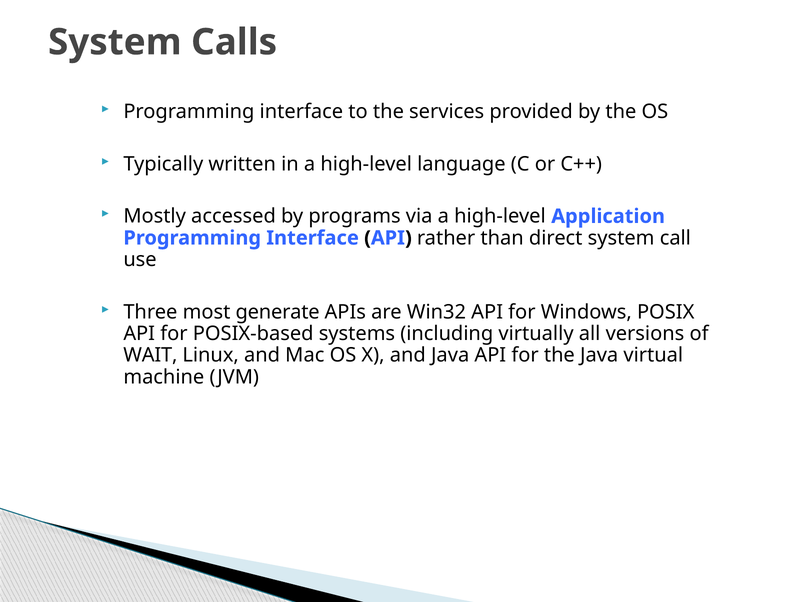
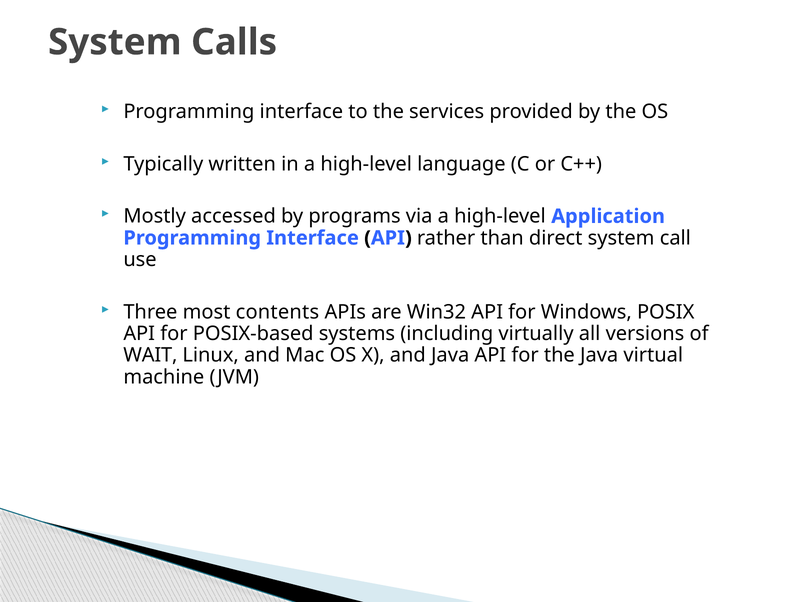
generate: generate -> contents (277, 312)
